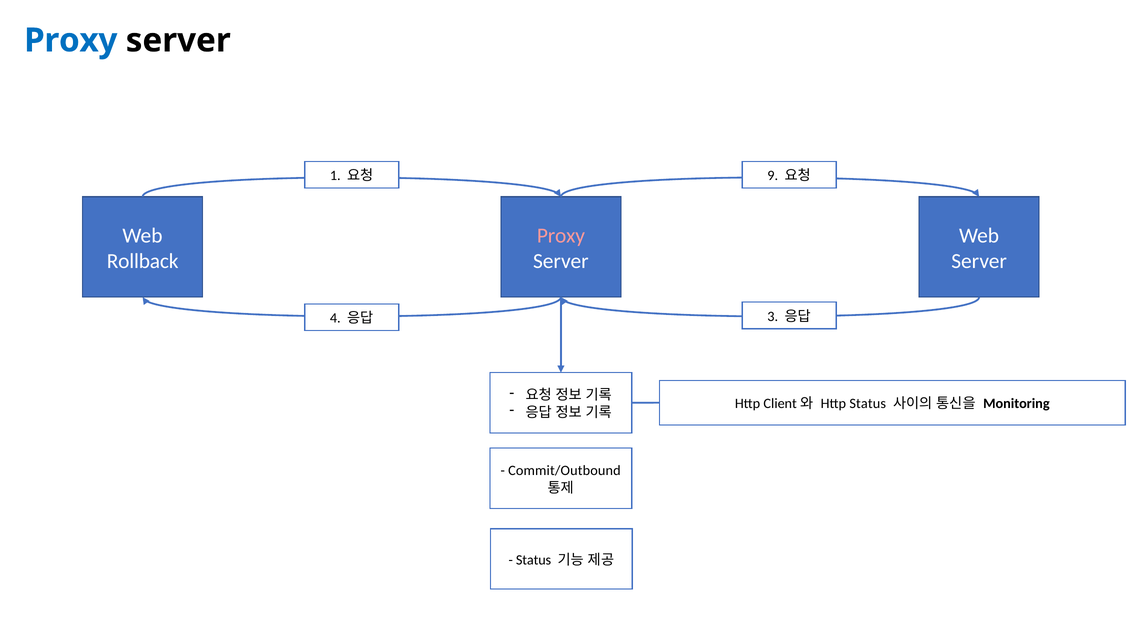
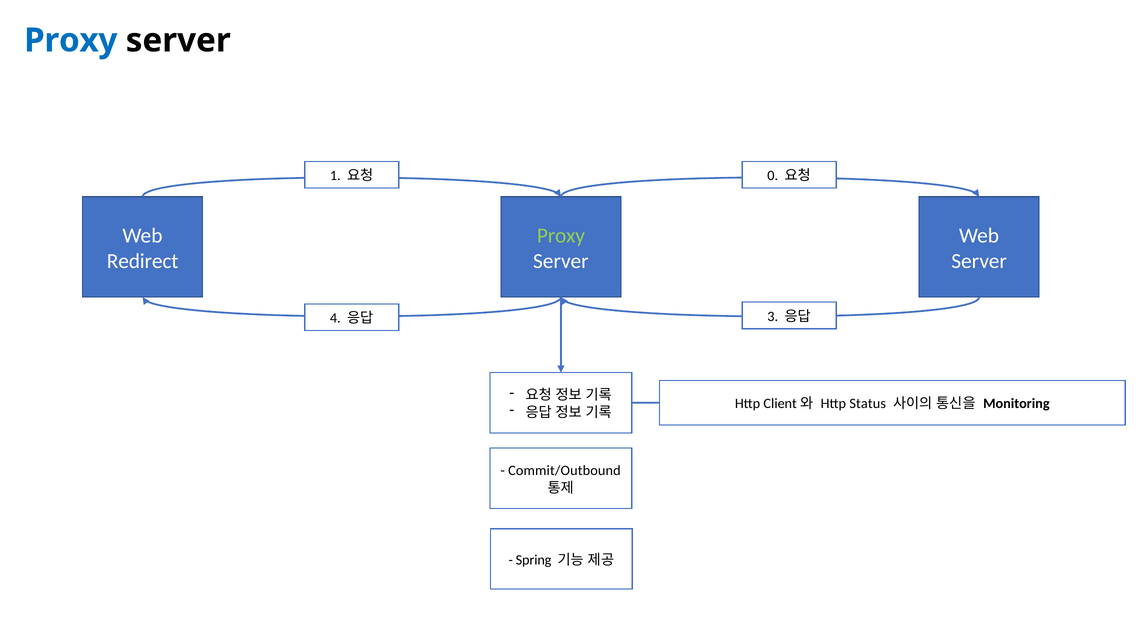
9: 9 -> 0 (773, 176)
Proxy colour: pink -> light green (561, 236)
Rollback: Rollback -> Redirect (143, 261)
Status: Status -> Spring (534, 560)
